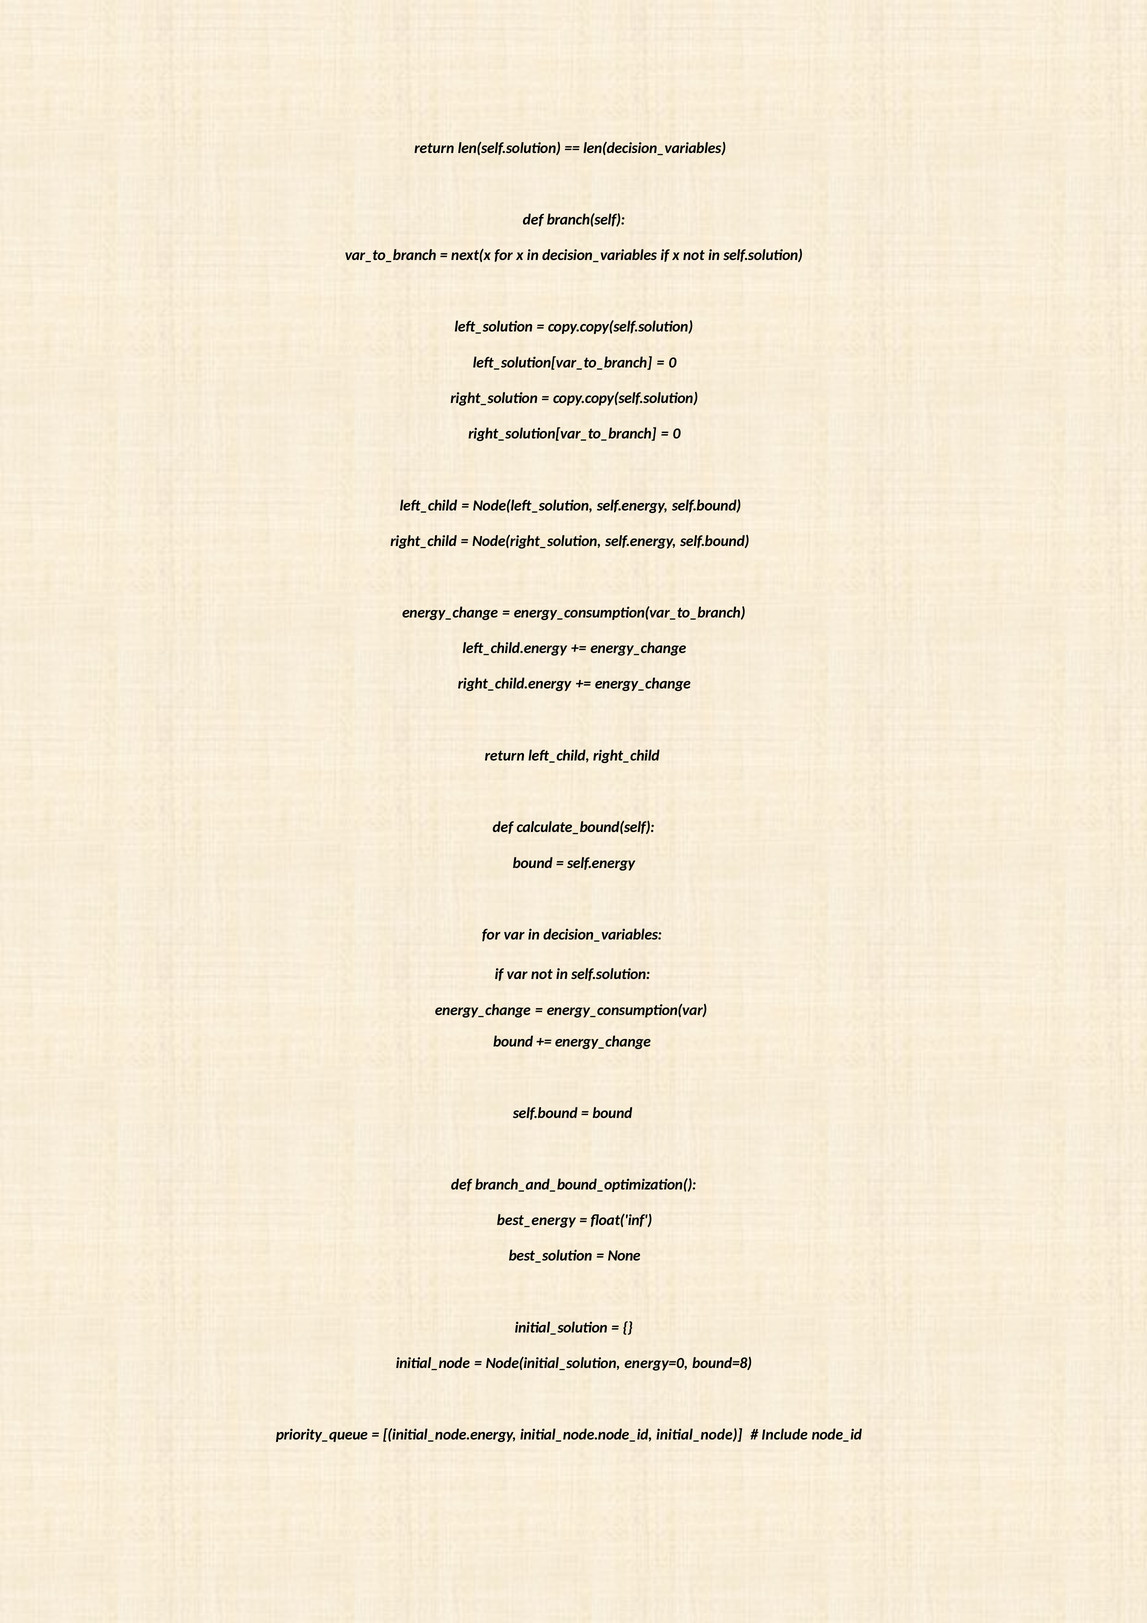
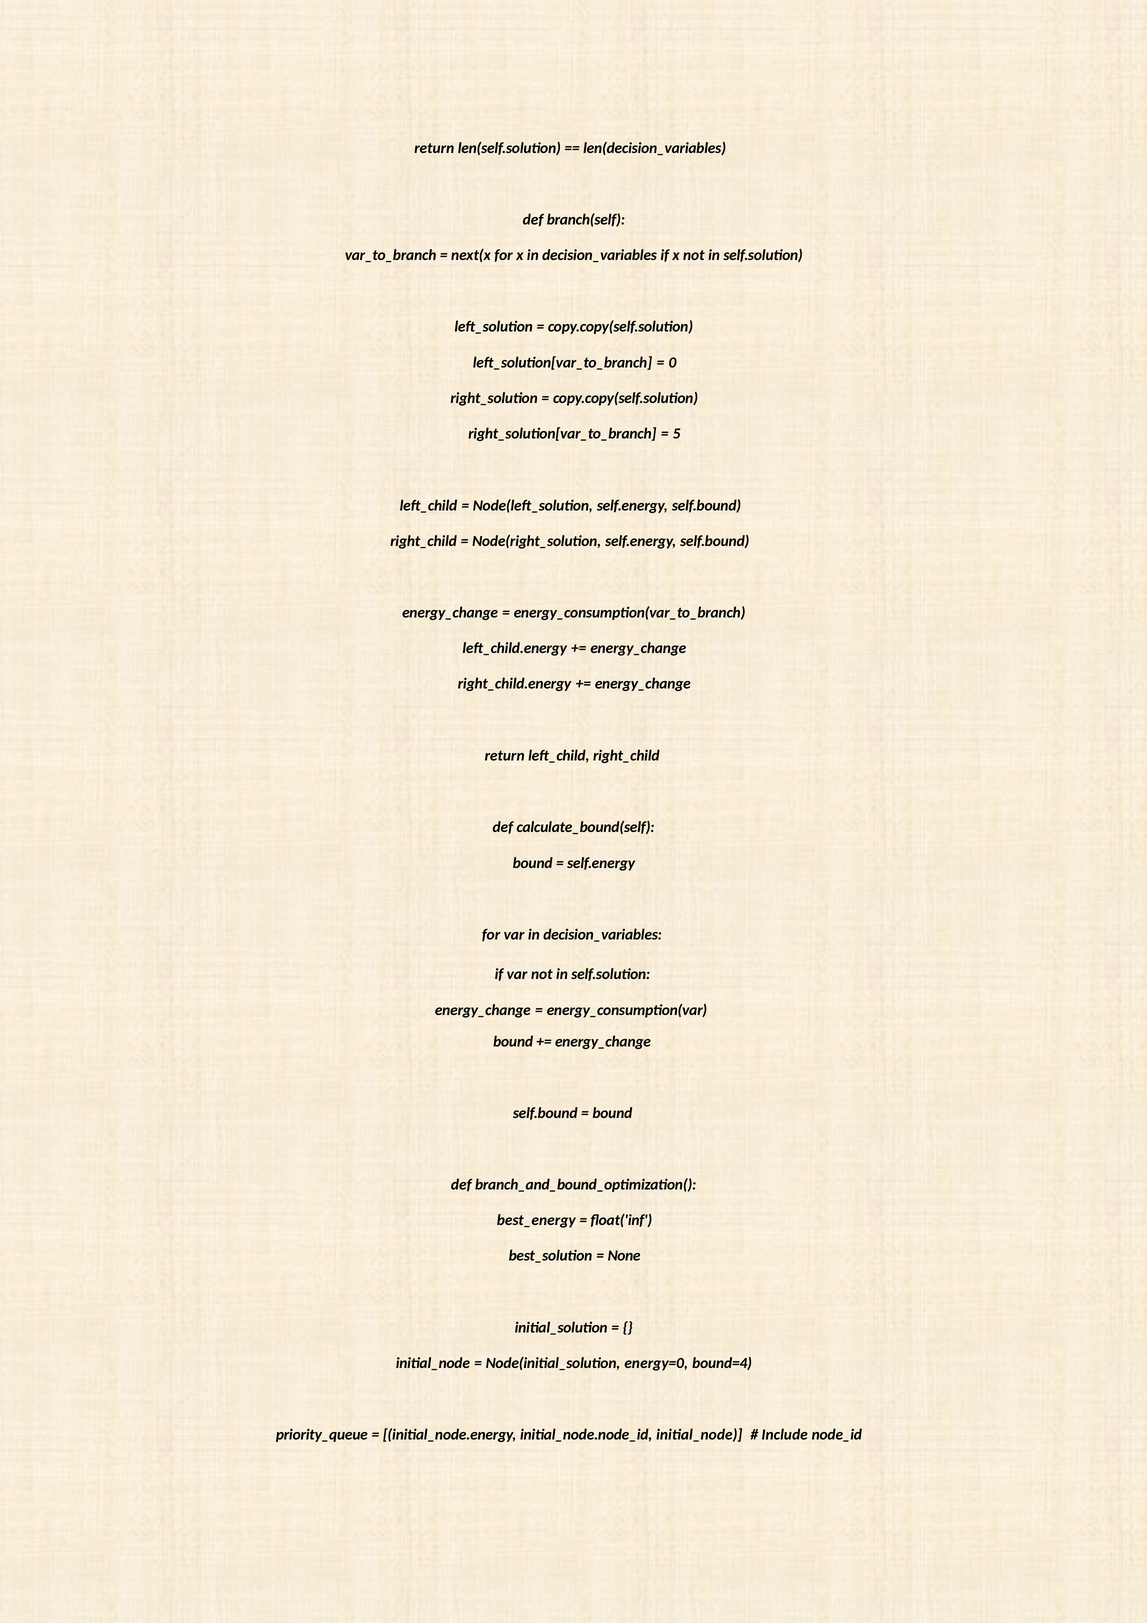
0: 0 -> 5 (677, 434)
bound=8: bound=8 -> bound=4 (722, 1364)
